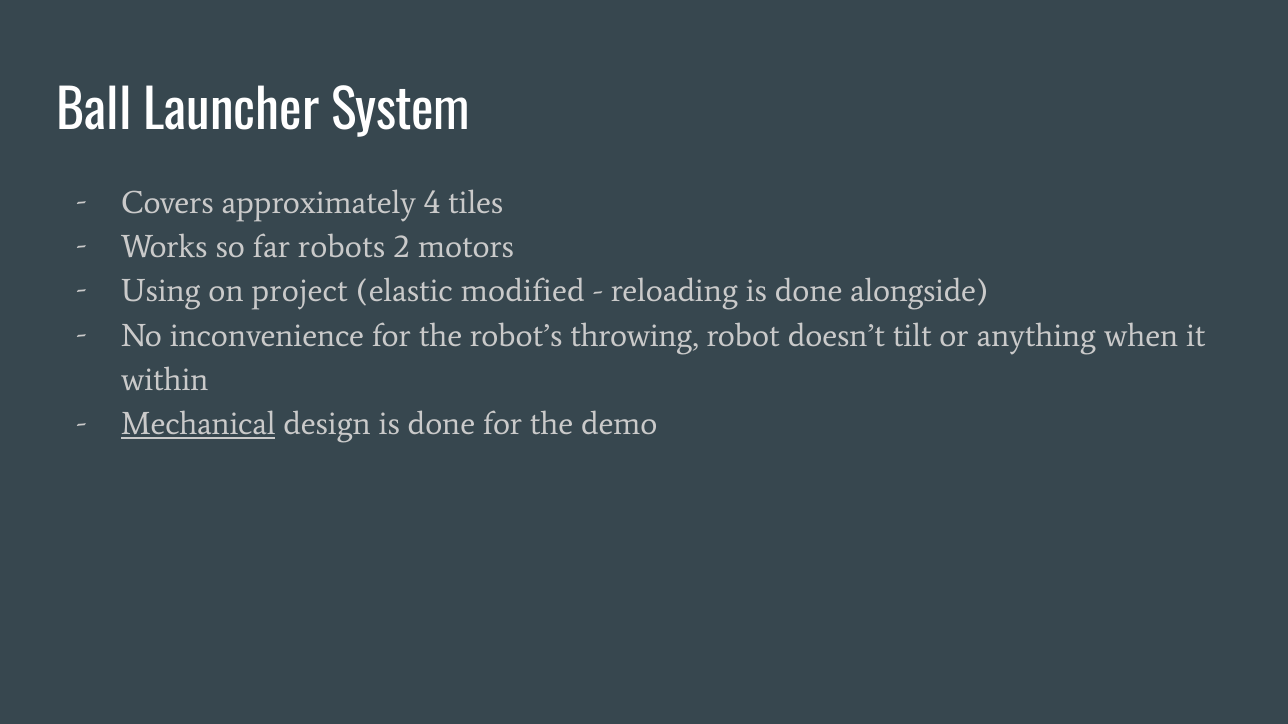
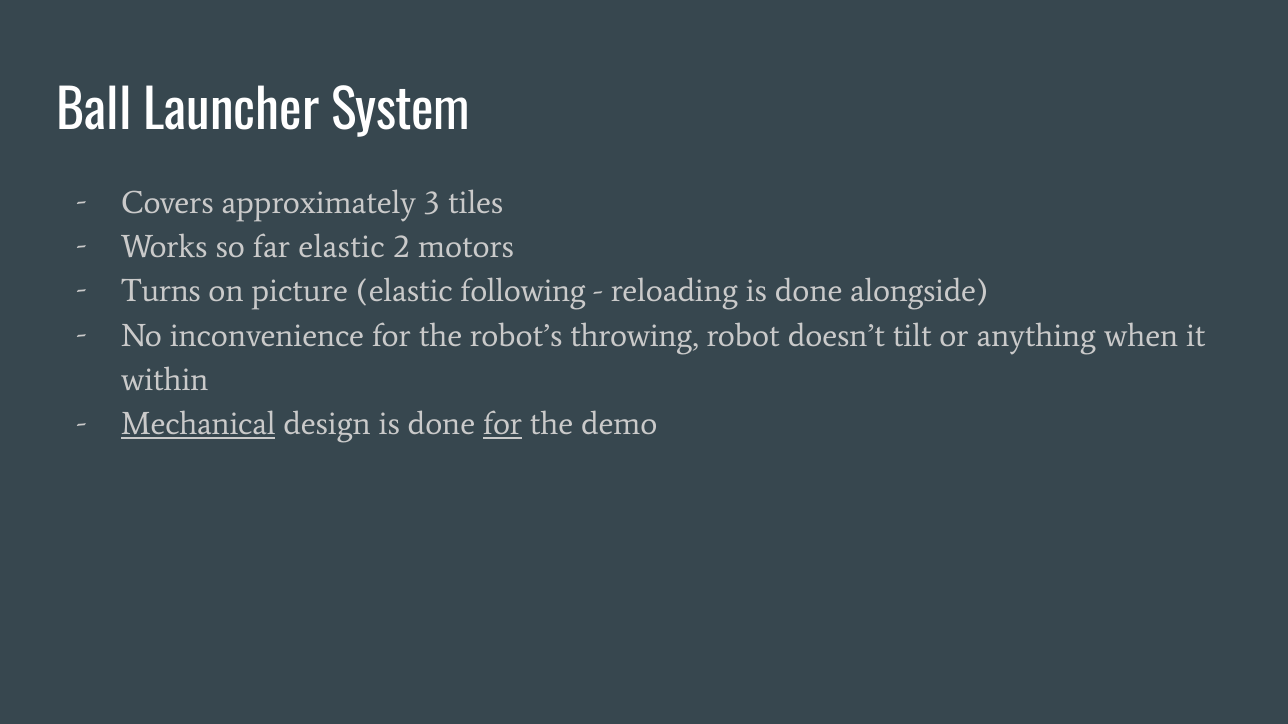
4: 4 -> 3 (432, 203)
far robots: robots -> elastic (342, 247)
Using: Using -> Turns (161, 291)
project: project -> picture (300, 291)
modified: modified -> following (523, 291)
for underline: none -> present (503, 425)
